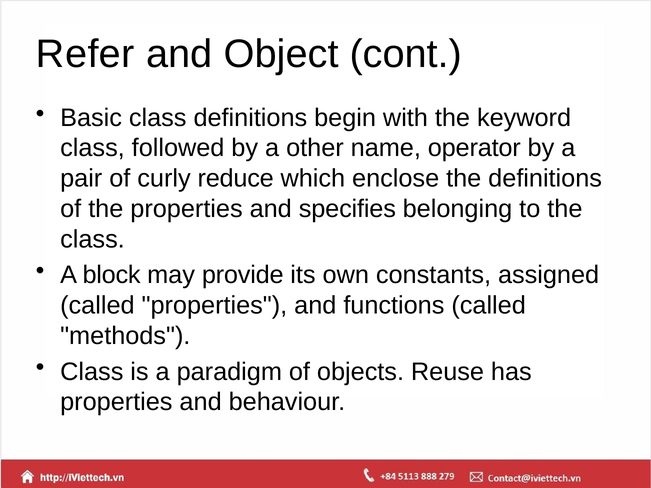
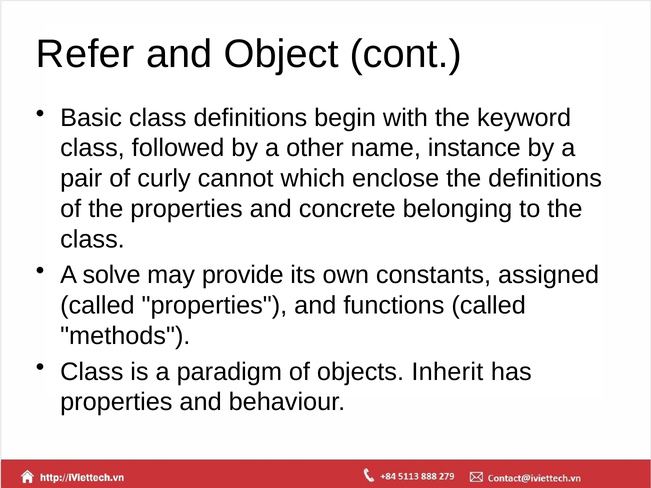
operator: operator -> instance (474, 148)
reduce: reduce -> cannot (236, 179)
specifies: specifies -> concrete (347, 209)
block: block -> solve (112, 275)
Reuse: Reuse -> Inherit (447, 372)
